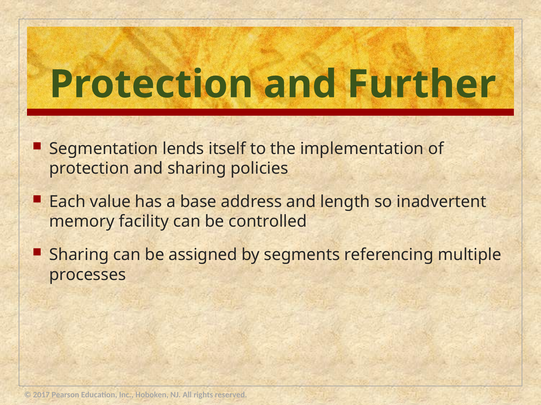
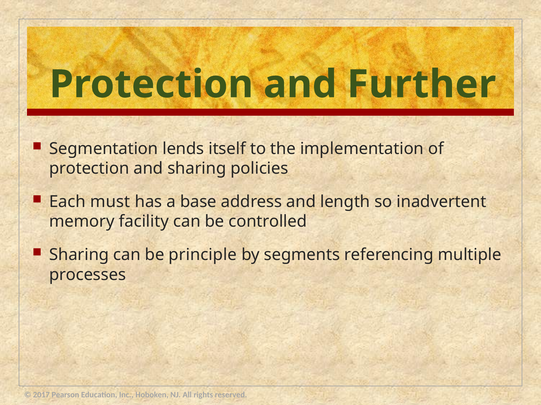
value: value -> must (110, 202)
assigned: assigned -> principle (203, 255)
